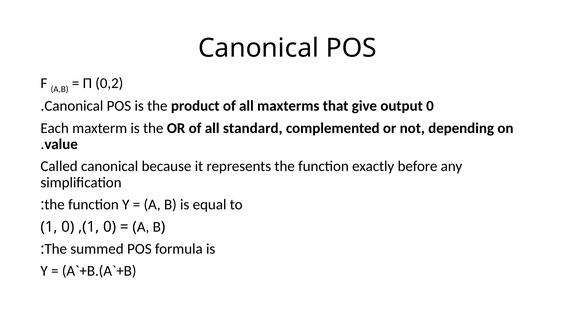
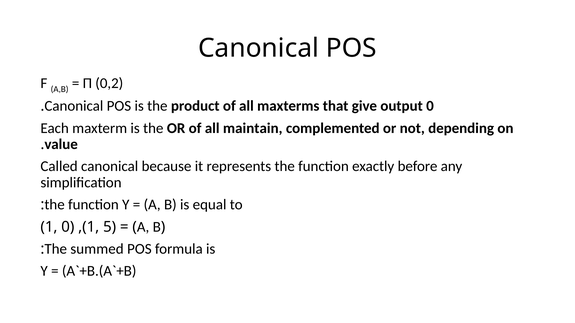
standard: standard -> maintain (253, 128)
0: 0 -> 5 (107, 227)
